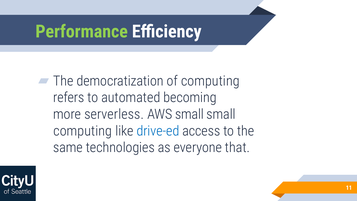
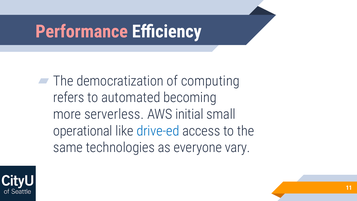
Performance colour: light green -> pink (82, 32)
AWS small: small -> initial (189, 114)
computing: computing -> operational (83, 131)
that: that -> vary (238, 148)
